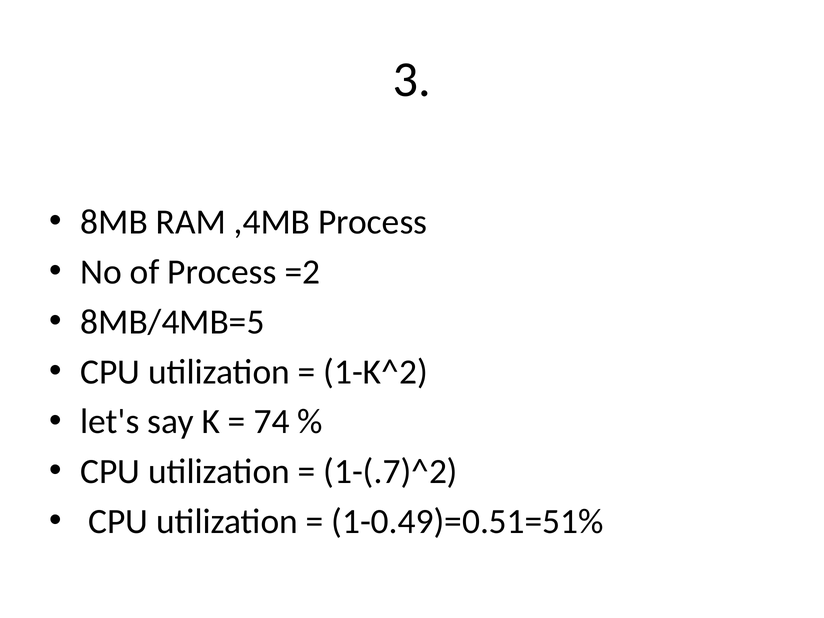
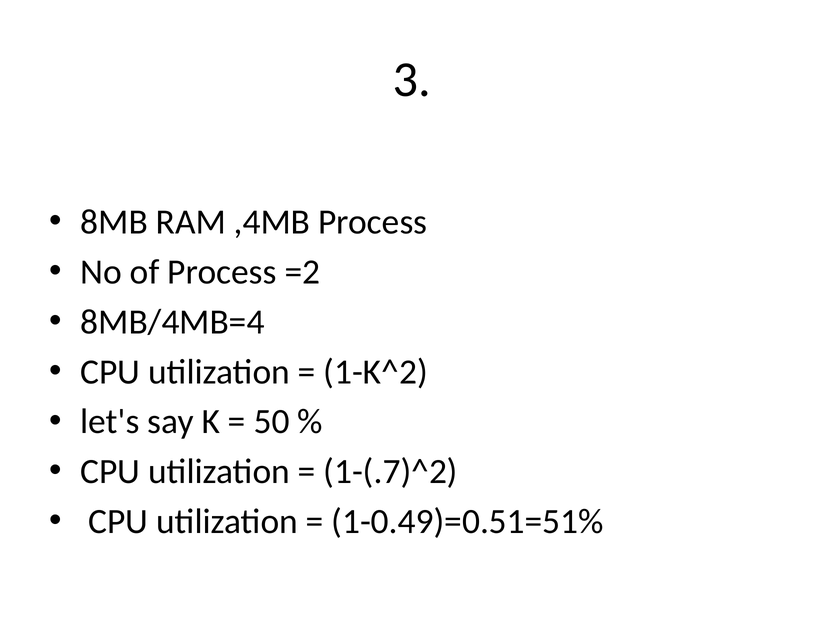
8MB/4MB=5: 8MB/4MB=5 -> 8MB/4MB=4 (172, 322)
74: 74 -> 50 (272, 422)
